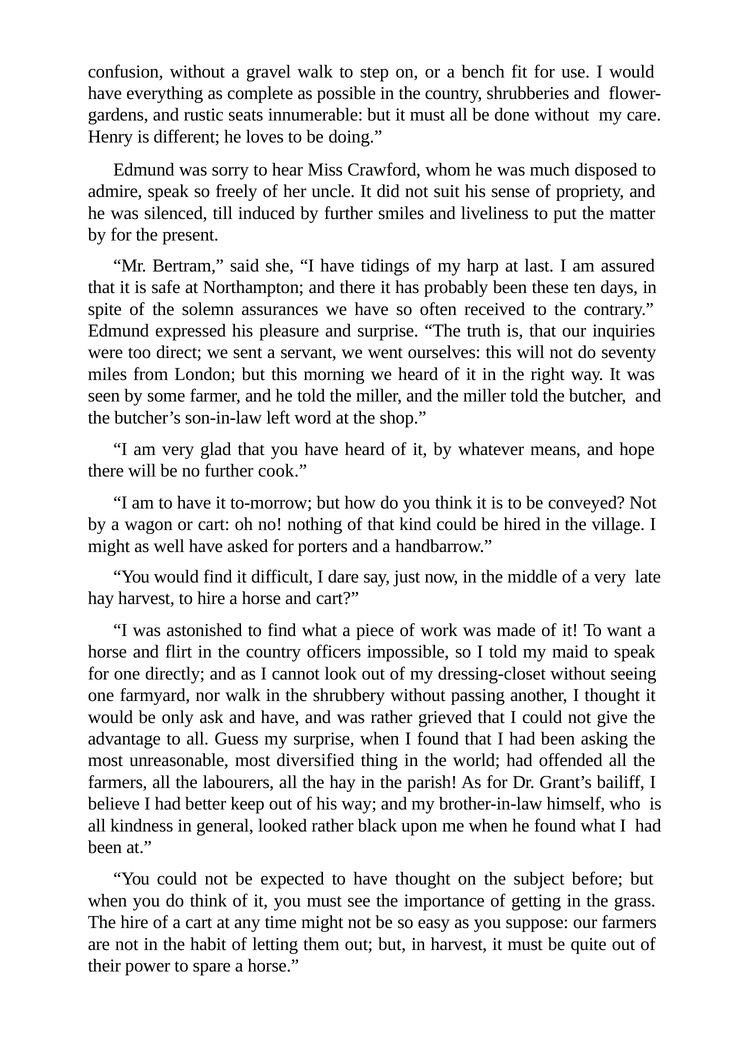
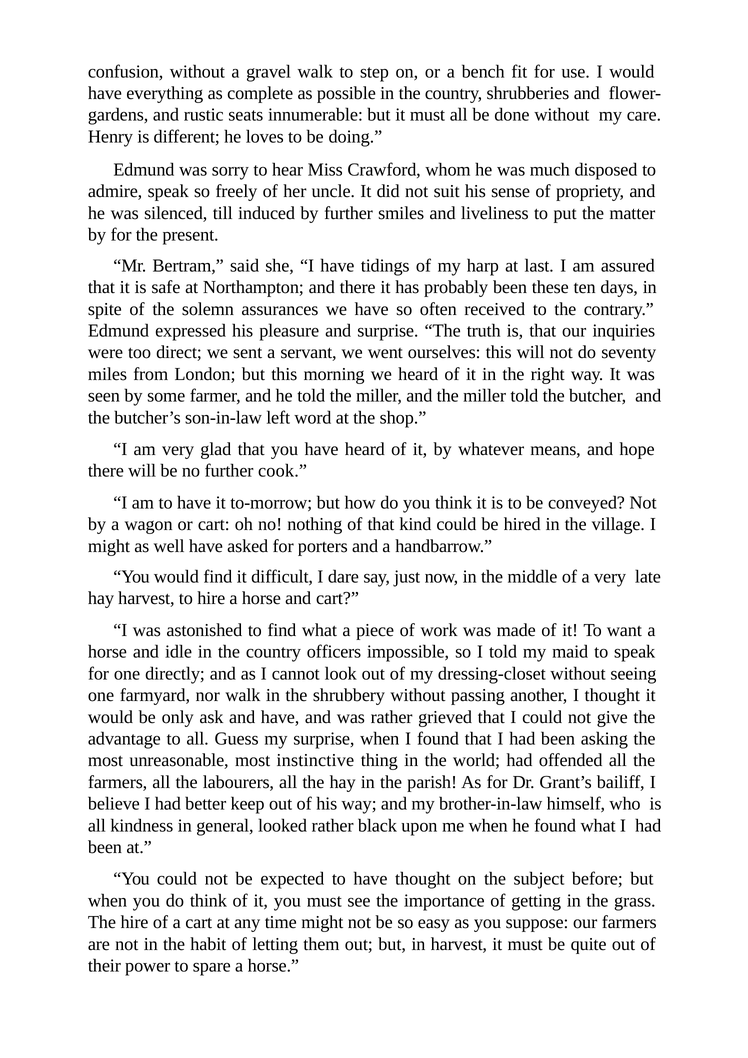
flirt: flirt -> idle (178, 652)
diversified: diversified -> instinctive (315, 761)
